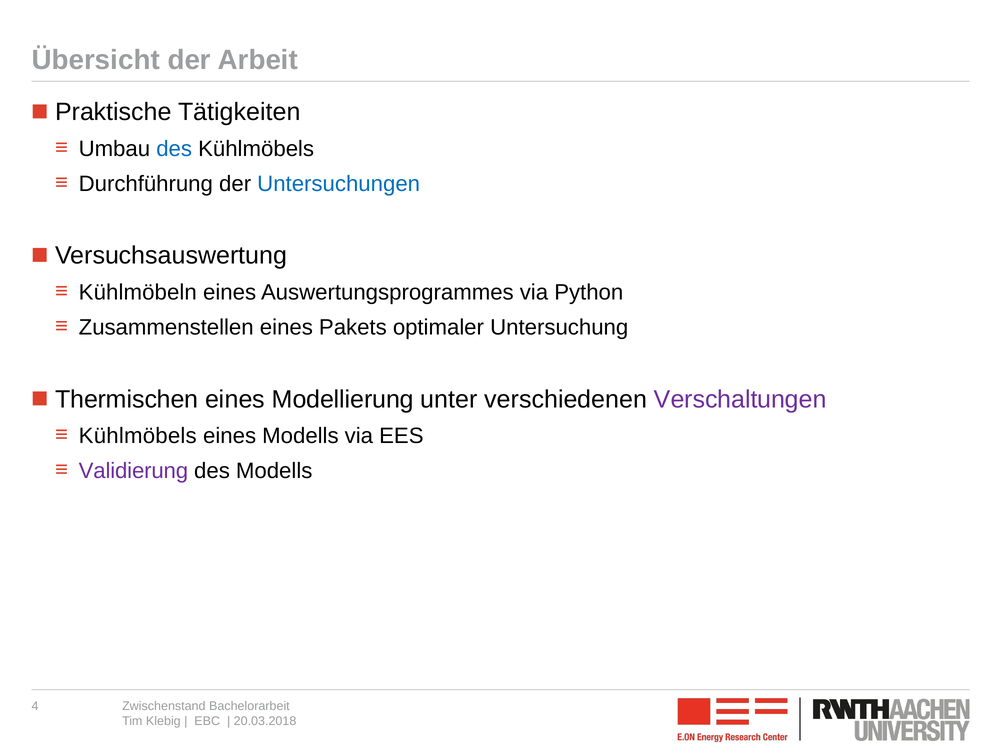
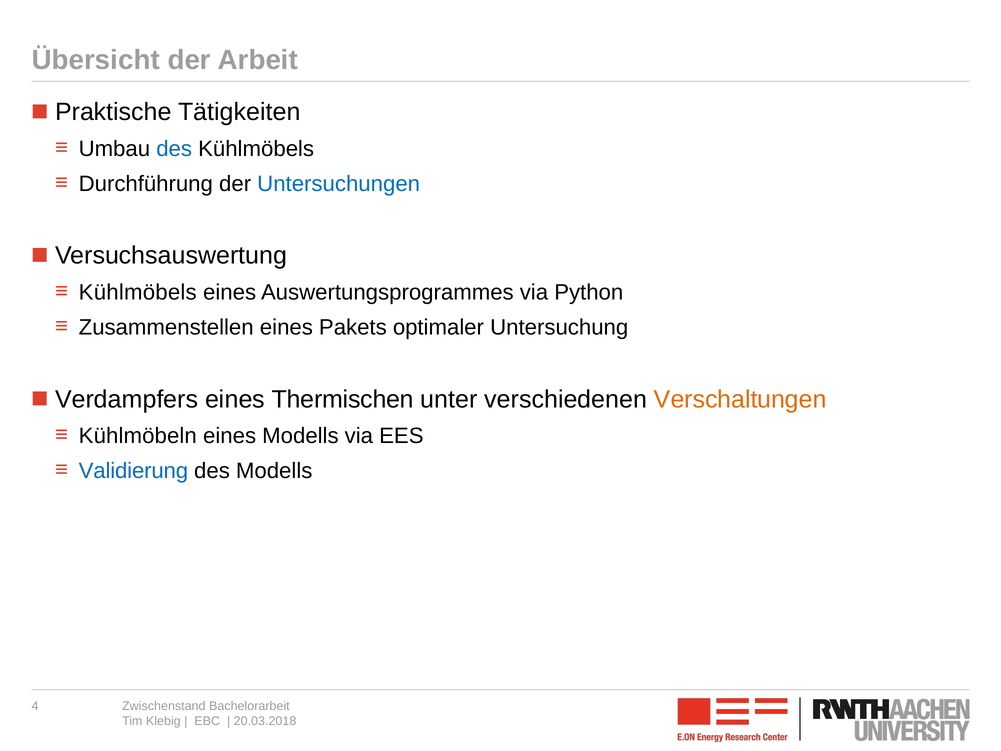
Kühlmöbeln: Kühlmöbeln -> Kühlmöbels (138, 292)
Thermischen: Thermischen -> Verdampfers (127, 399)
Modellierung: Modellierung -> Thermischen (343, 399)
Verschaltungen colour: purple -> orange (740, 399)
Kühlmöbels: Kühlmöbels -> Kühlmöbeln (138, 436)
Validierung colour: purple -> blue (133, 471)
